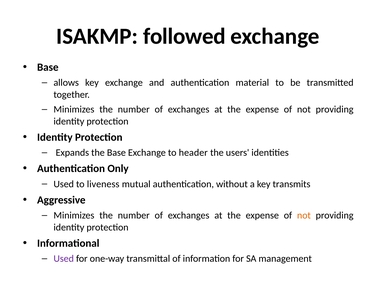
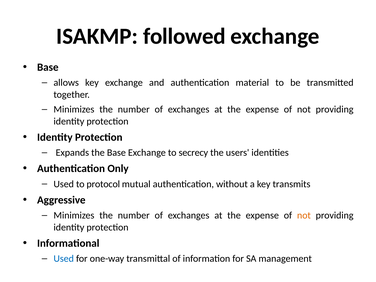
header: header -> secrecy (193, 153)
liveness: liveness -> protocol (103, 184)
Used colour: purple -> blue (64, 259)
